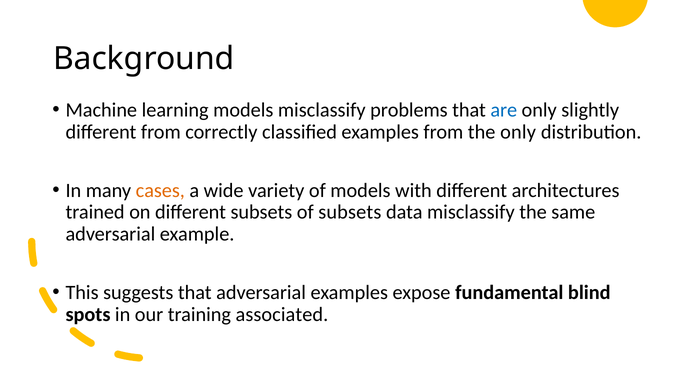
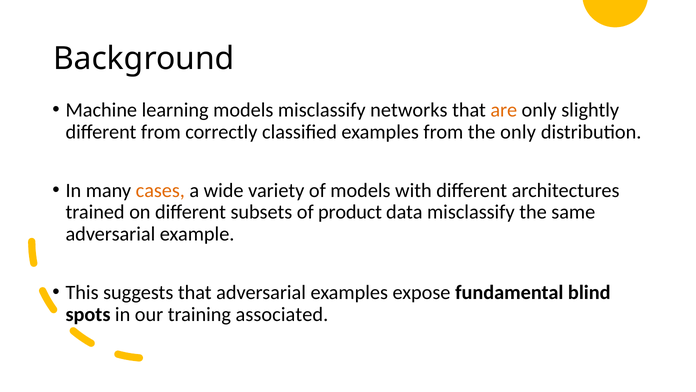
problems: problems -> networks (409, 110)
are colour: blue -> orange (504, 110)
of subsets: subsets -> product (350, 212)
